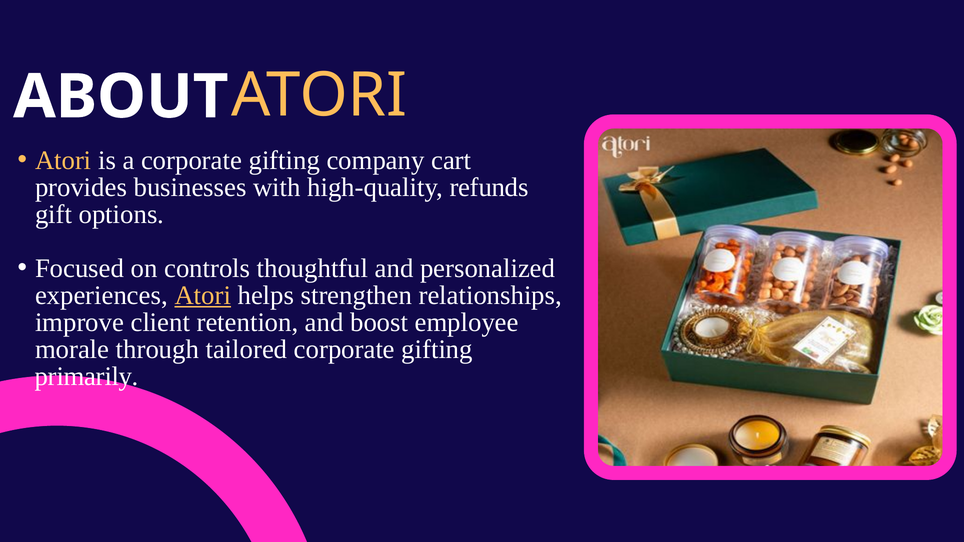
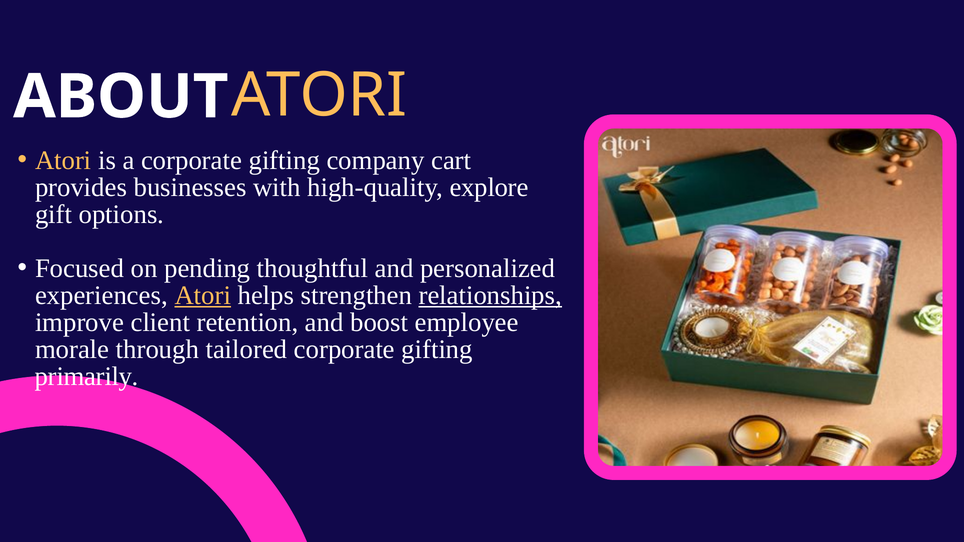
refunds: refunds -> explore (489, 188)
controls: controls -> pending (207, 269)
relationships underline: none -> present (490, 296)
